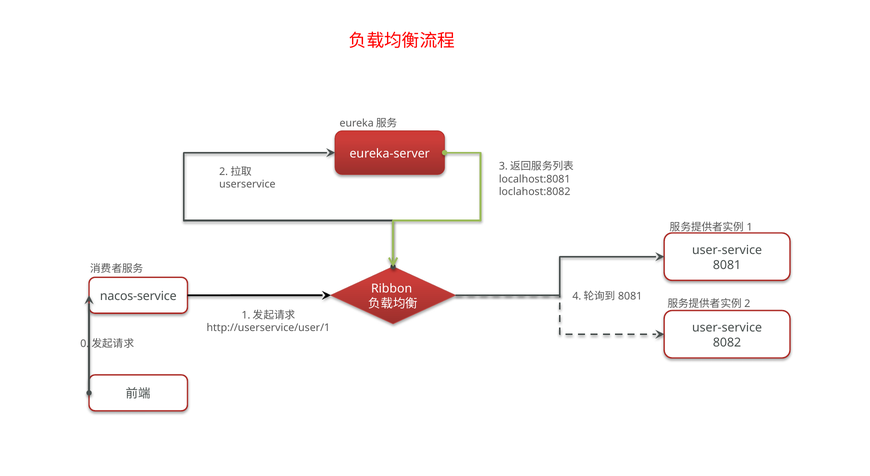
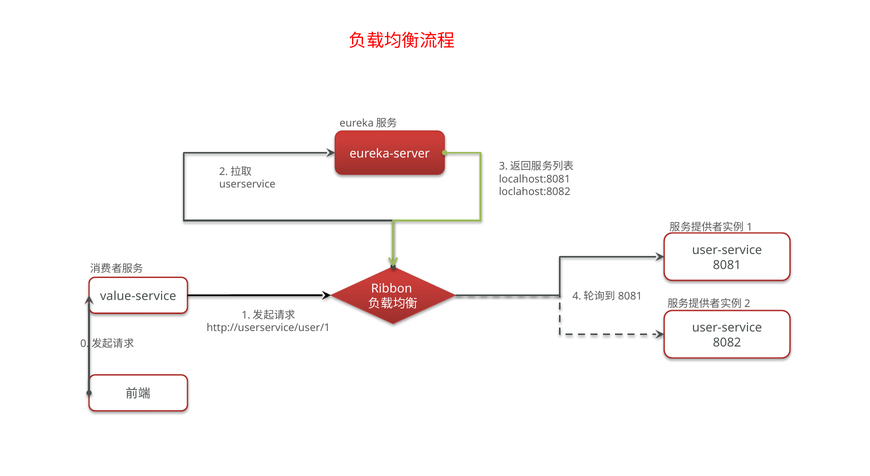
nacos-service: nacos-service -> value-service (138, 296)
